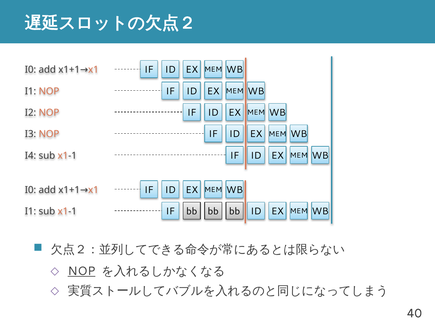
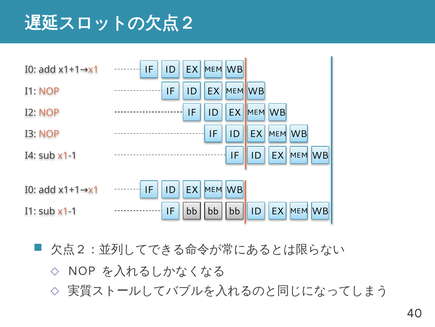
NOP underline: present -> none (82, 270)
